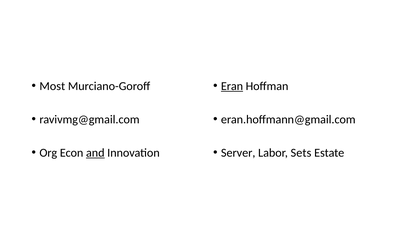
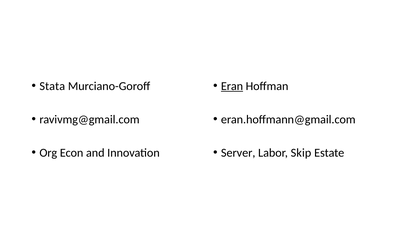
Most: Most -> Stata (52, 86)
and underline: present -> none (95, 153)
Sets: Sets -> Skip (301, 153)
